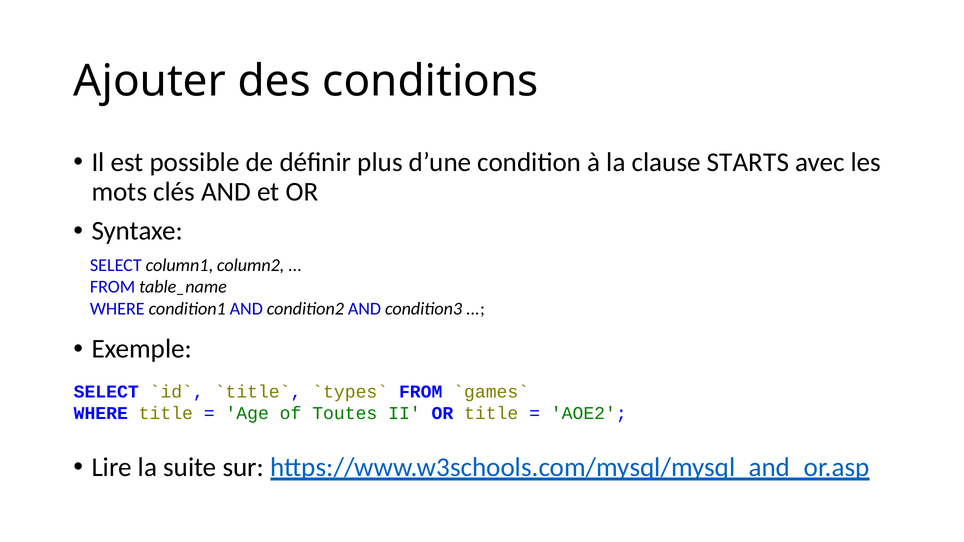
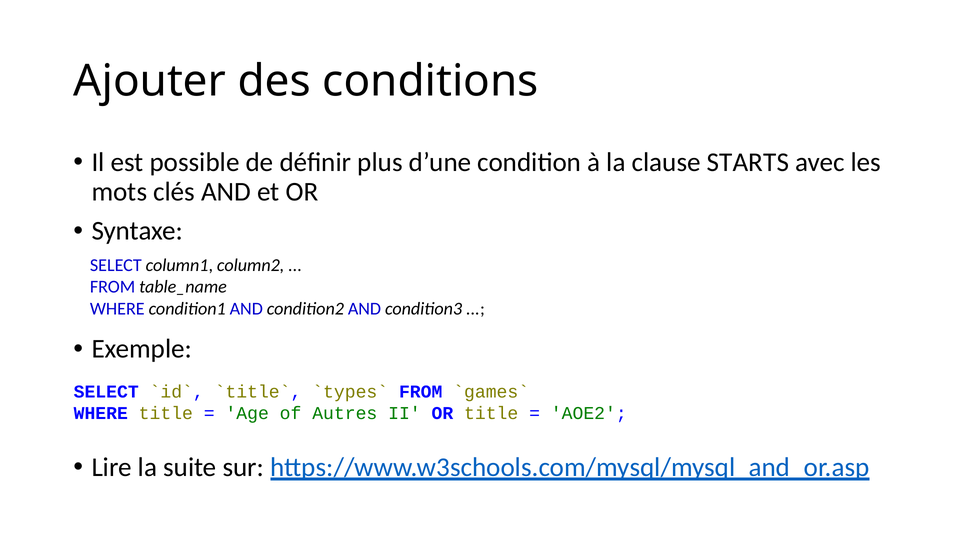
Toutes: Toutes -> Autres (345, 414)
